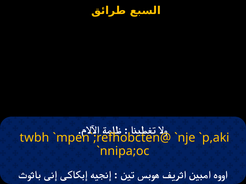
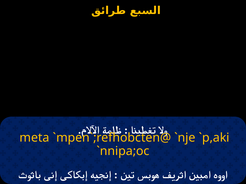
twbh: twbh -> meta (35, 138)
